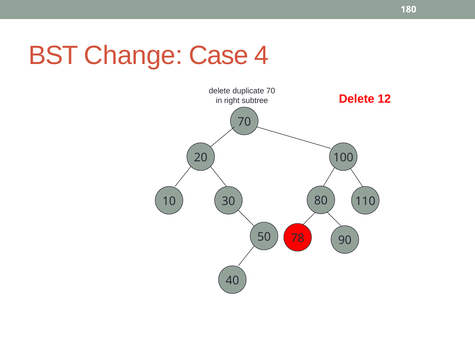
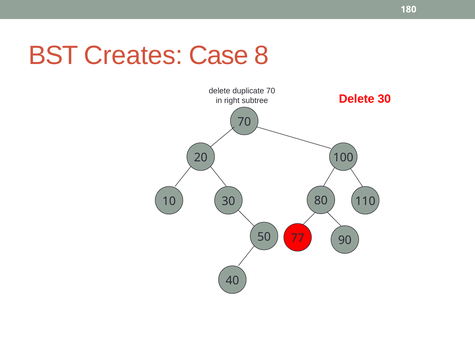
Change: Change -> Creates (133, 55)
4: 4 -> 8 (262, 55)
Delete 12: 12 -> 30 (384, 99)
78: 78 -> 77 (298, 238)
